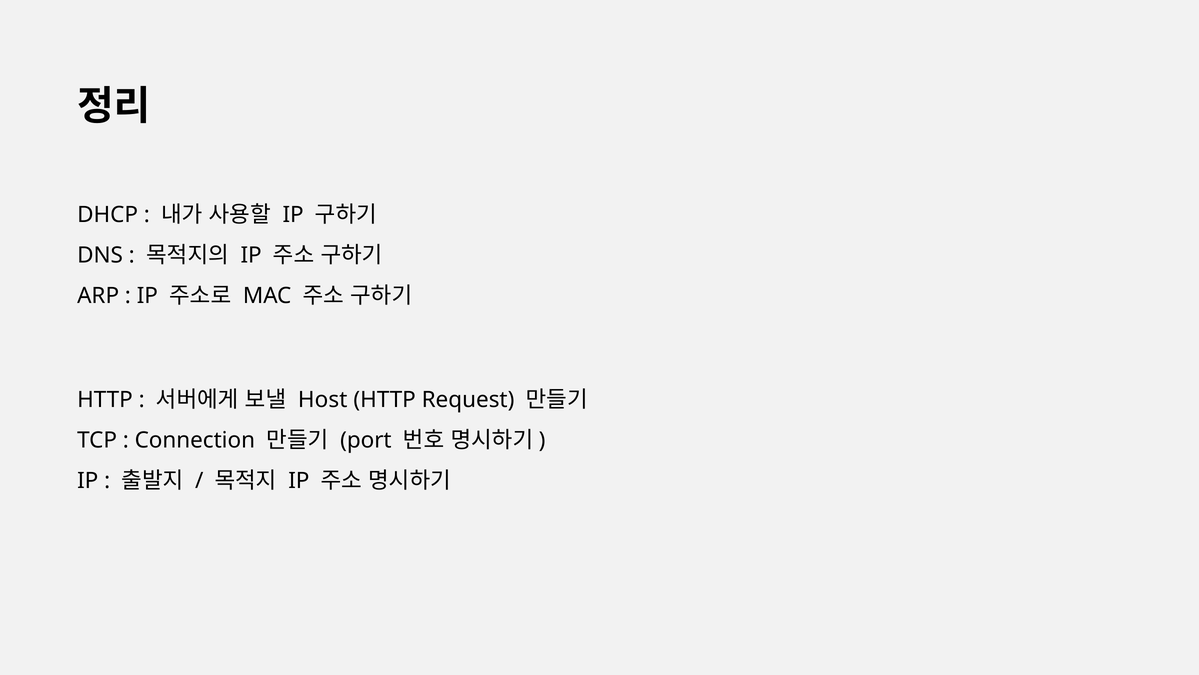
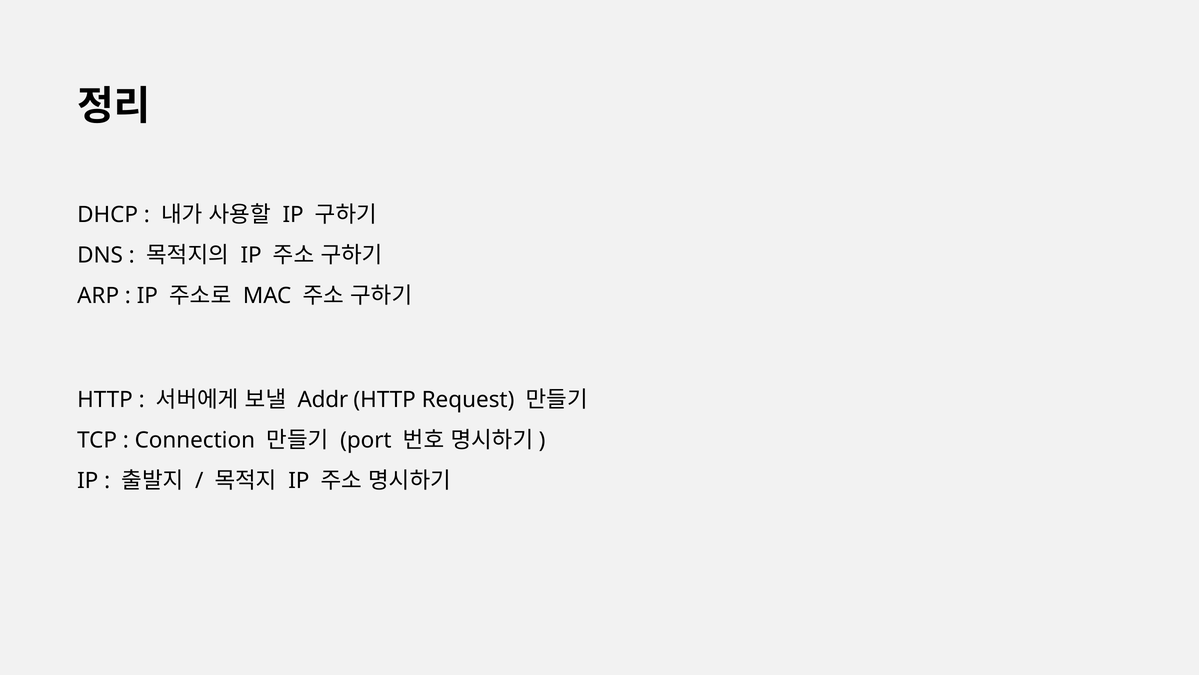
Host: Host -> Addr (323, 400)
